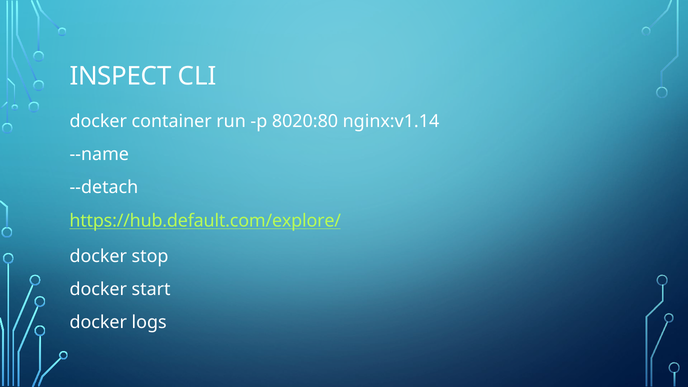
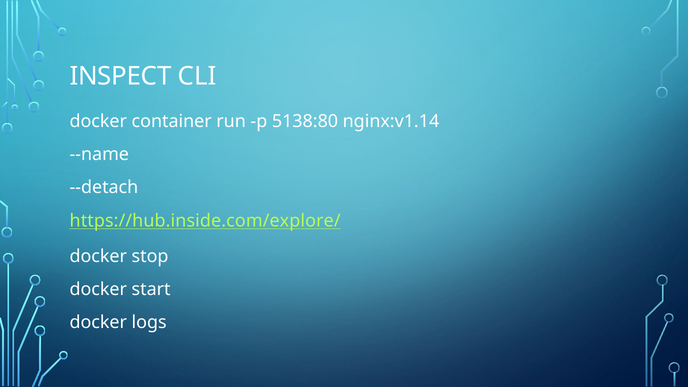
8020:80: 8020:80 -> 5138:80 (305, 121)
https://hub.default.com/explore/: https://hub.default.com/explore/ -> https://hub.inside.com/explore/ (205, 221)
